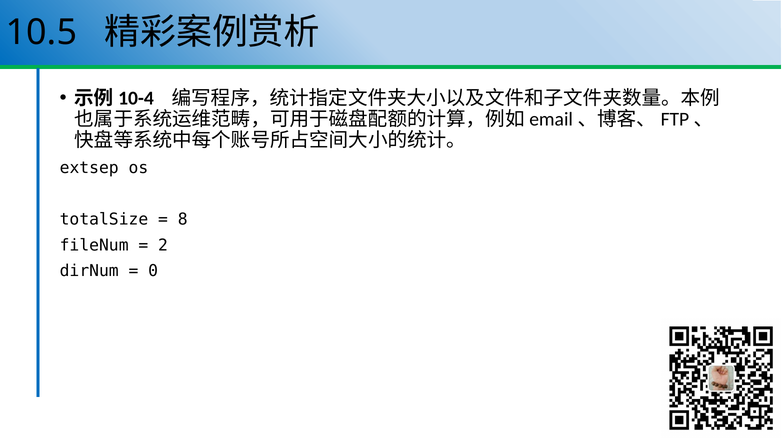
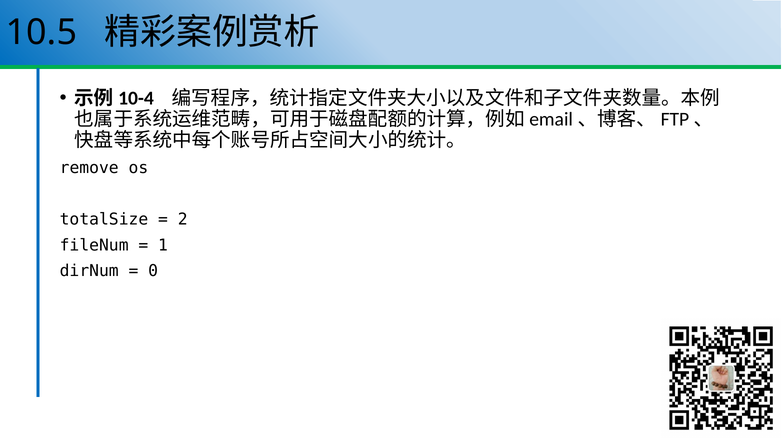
extsep: extsep -> remove (89, 168)
8: 8 -> 2 (183, 220)
2: 2 -> 1 (163, 245)
